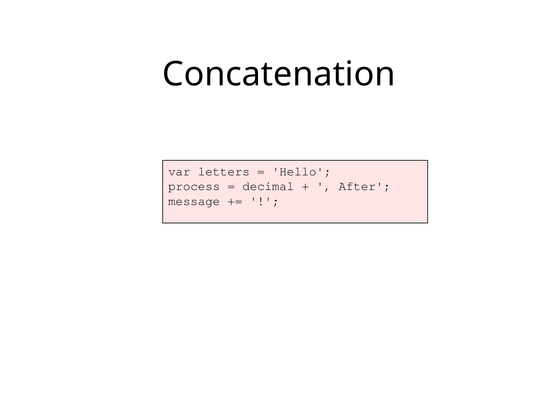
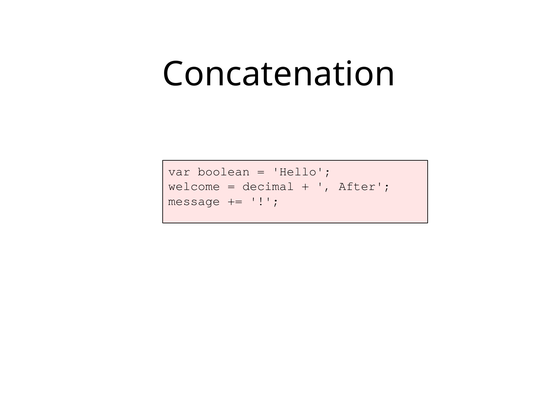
letters: letters -> boolean (224, 171)
process: process -> welcome (194, 186)
